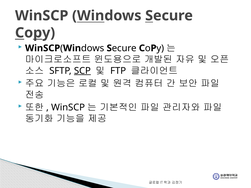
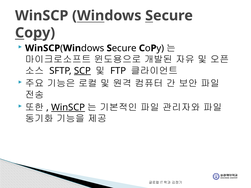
WinSCP underline: none -> present (68, 108)
